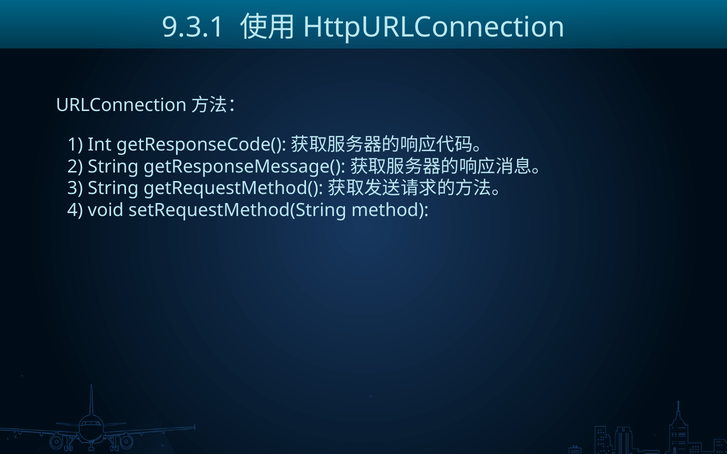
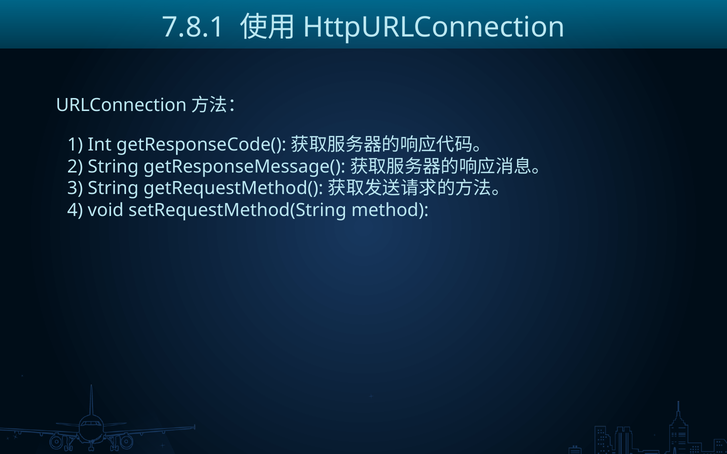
9.3.1: 9.3.1 -> 7.8.1 (194, 28)
